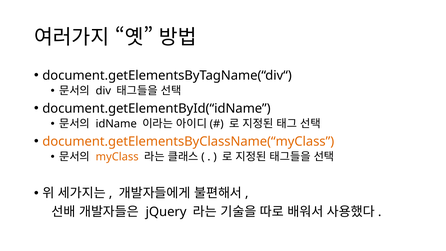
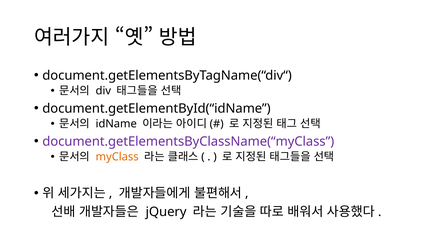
document.getElementsByClassName(“myClass colour: orange -> purple (188, 141)
